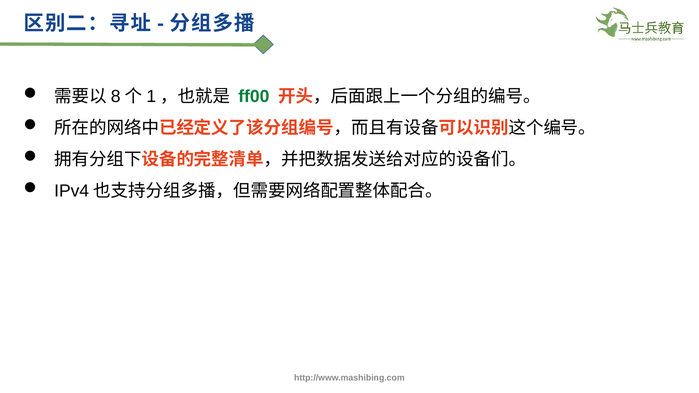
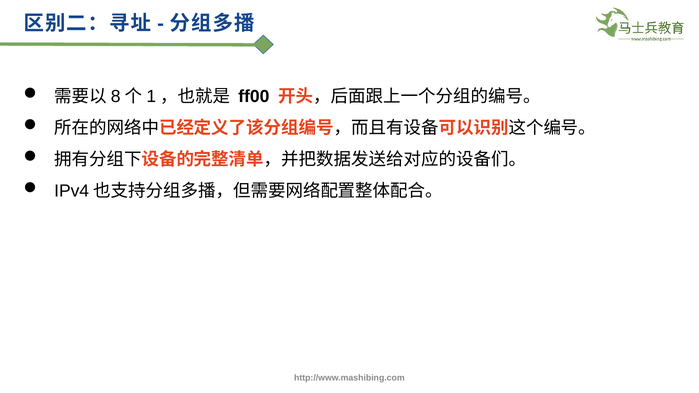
ff00 colour: green -> black (254, 97)
